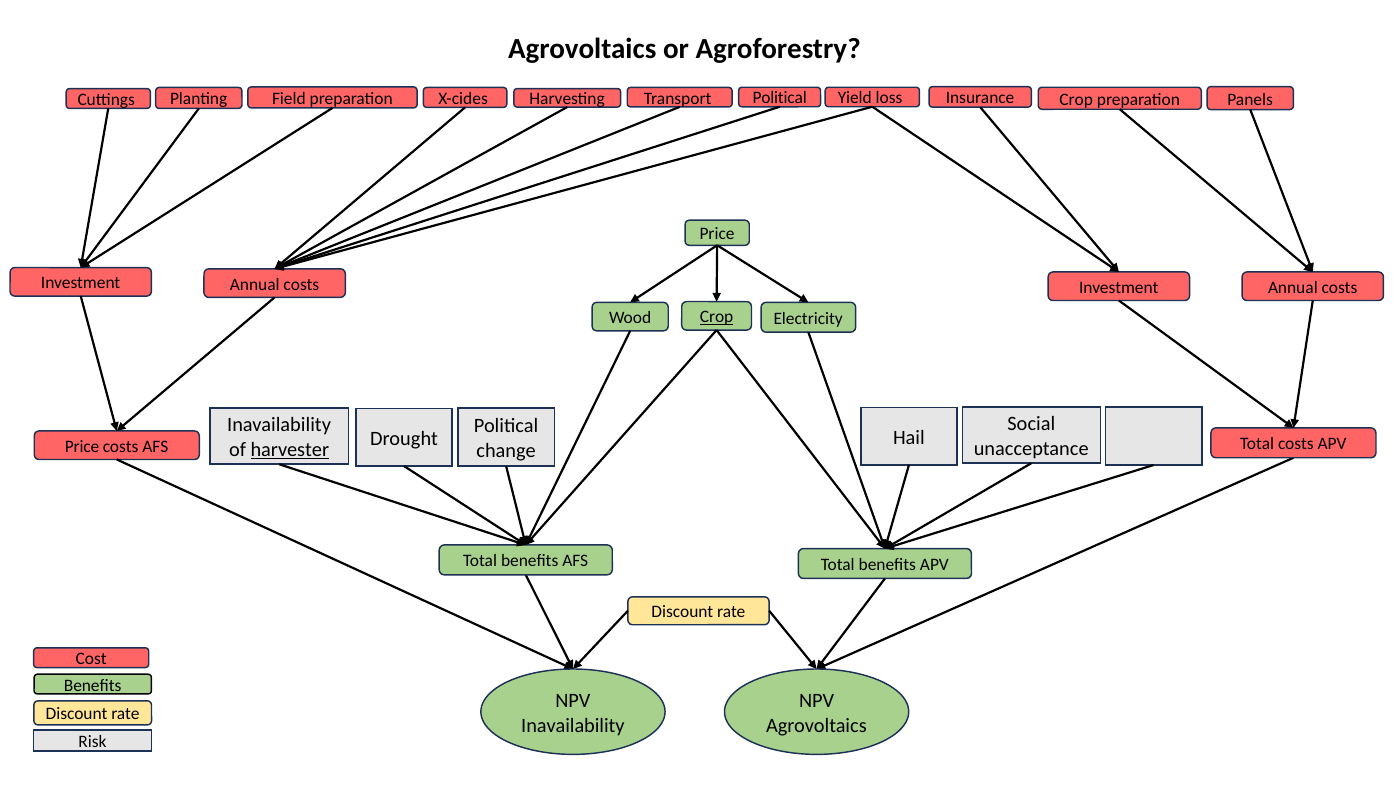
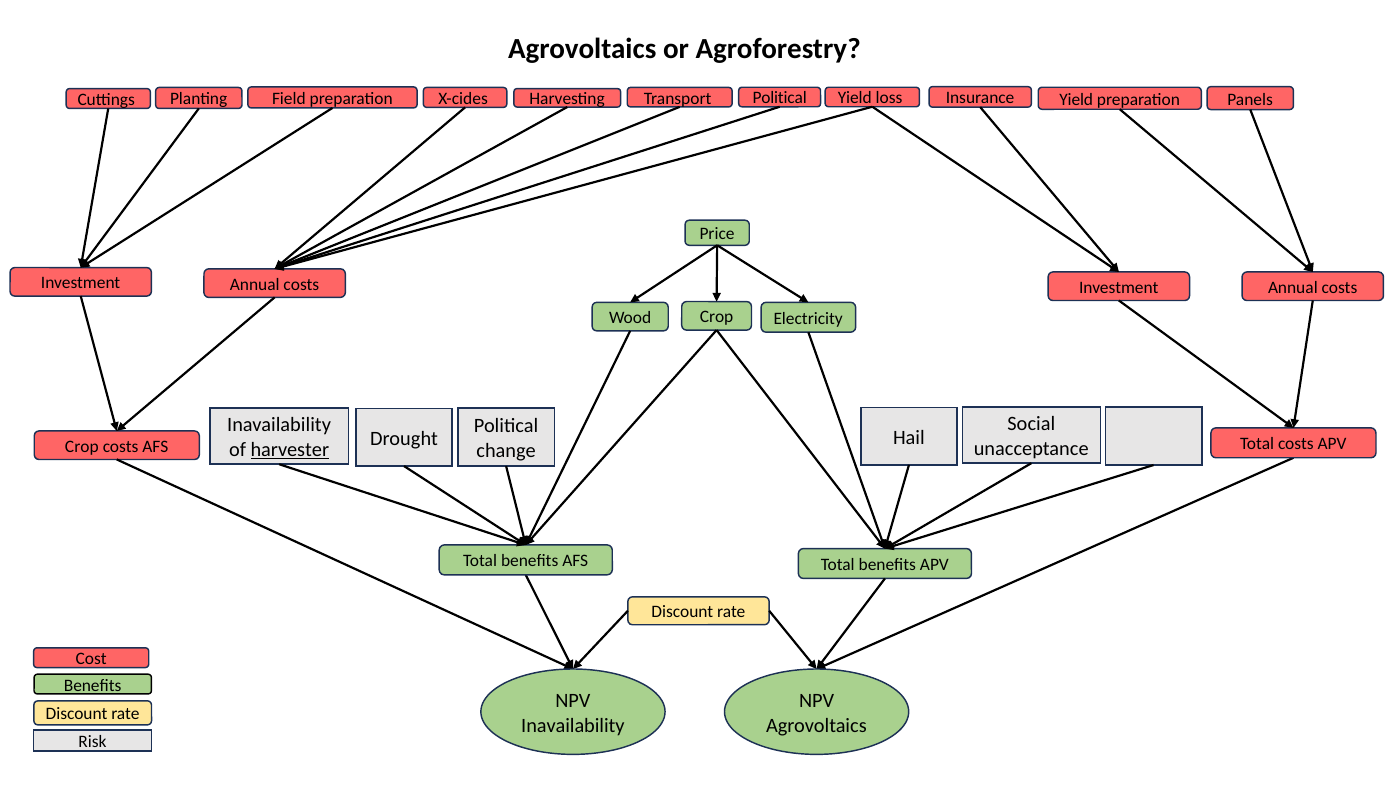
preparation Crop: Crop -> Yield (1076, 99)
Crop underline: present -> none (717, 317)
Price: Price -> Crop (82, 446)
